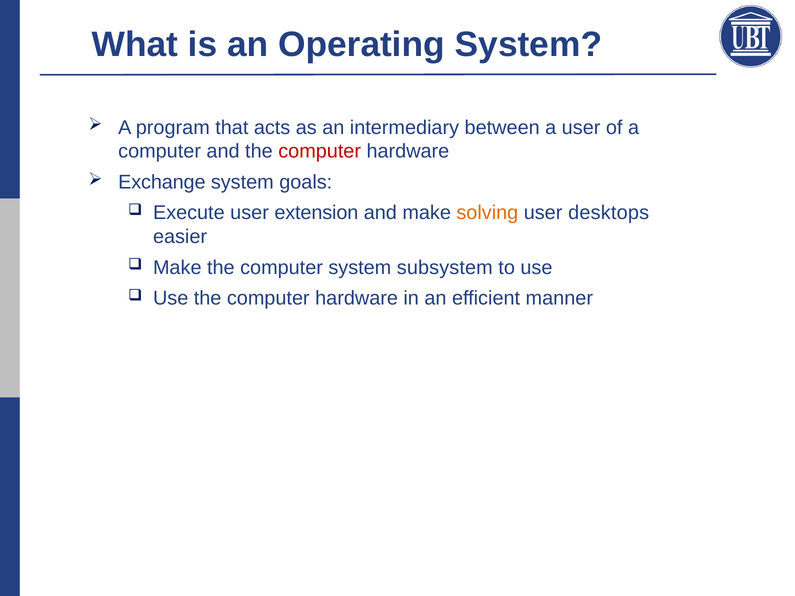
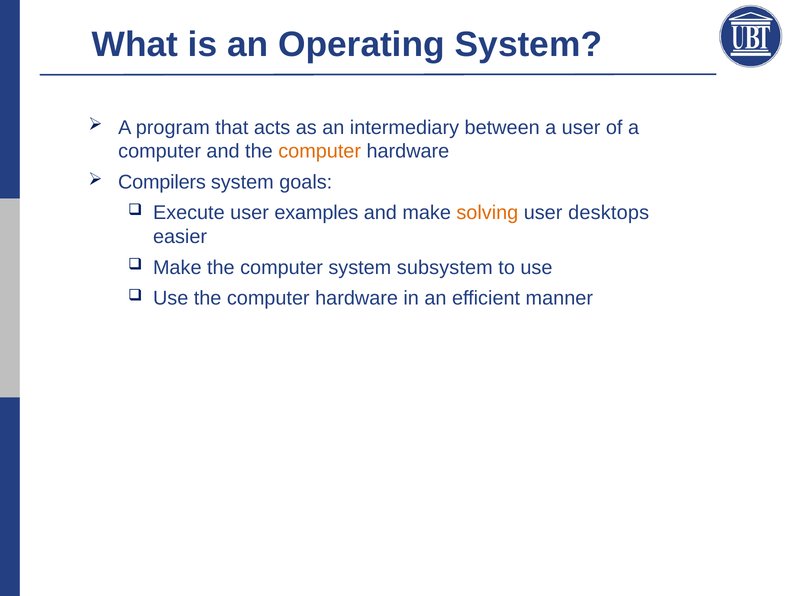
computer colour: red -> orange (320, 151)
Exchange: Exchange -> Compilers (162, 182)
extension: extension -> examples (316, 213)
